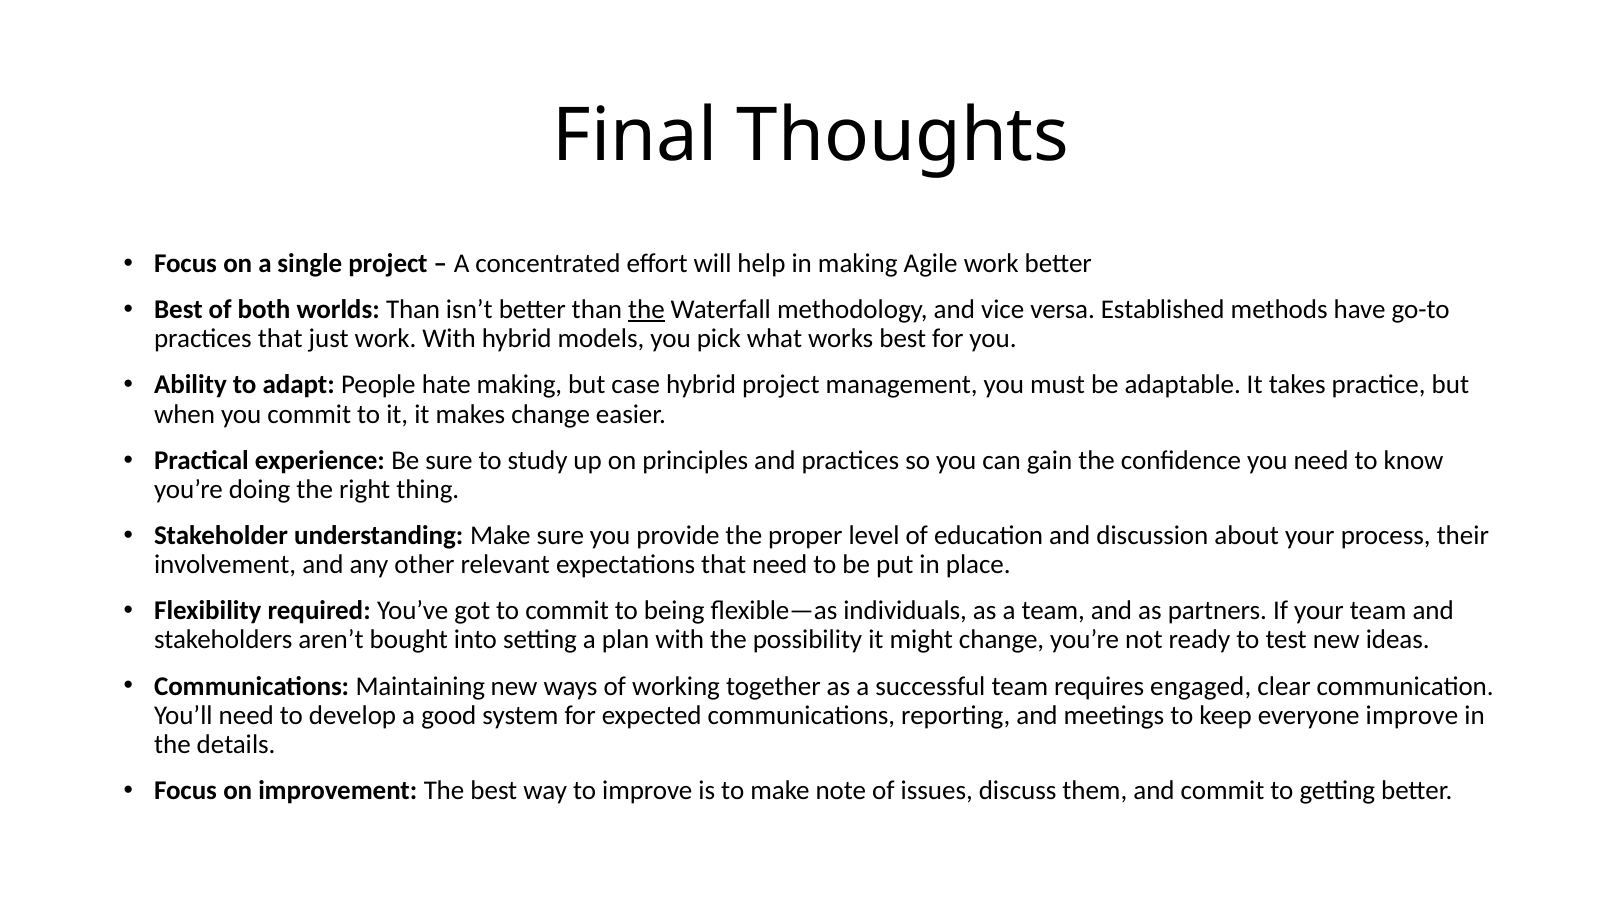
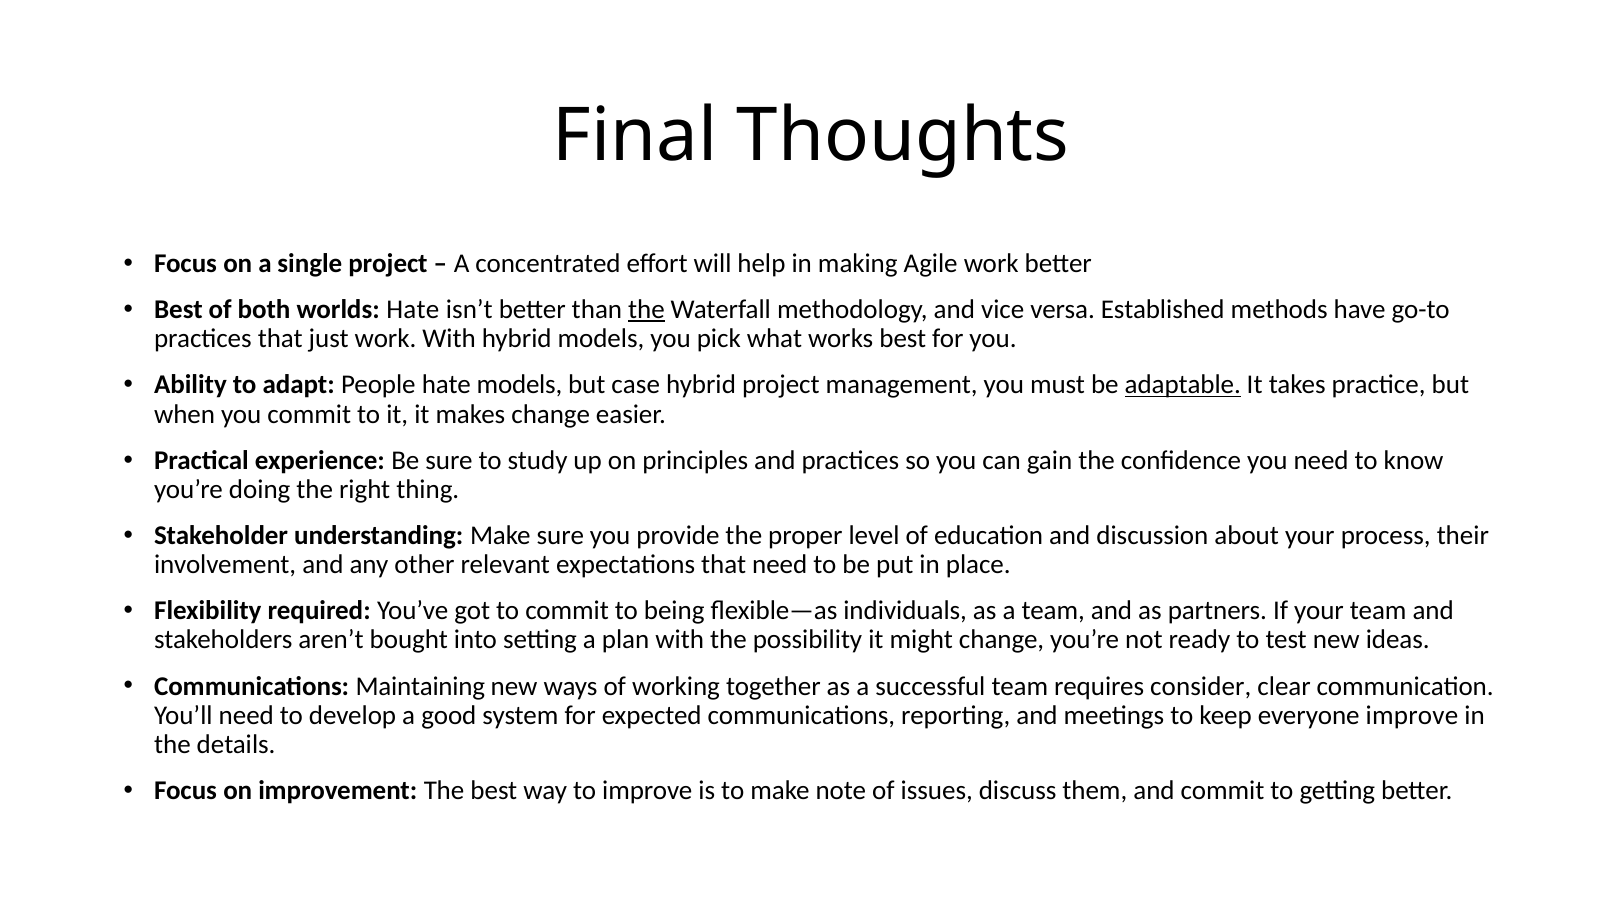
worlds Than: Than -> Hate (413, 310)
hate making: making -> models (519, 385)
adaptable underline: none -> present (1183, 385)
engaged: engaged -> consider (1201, 686)
